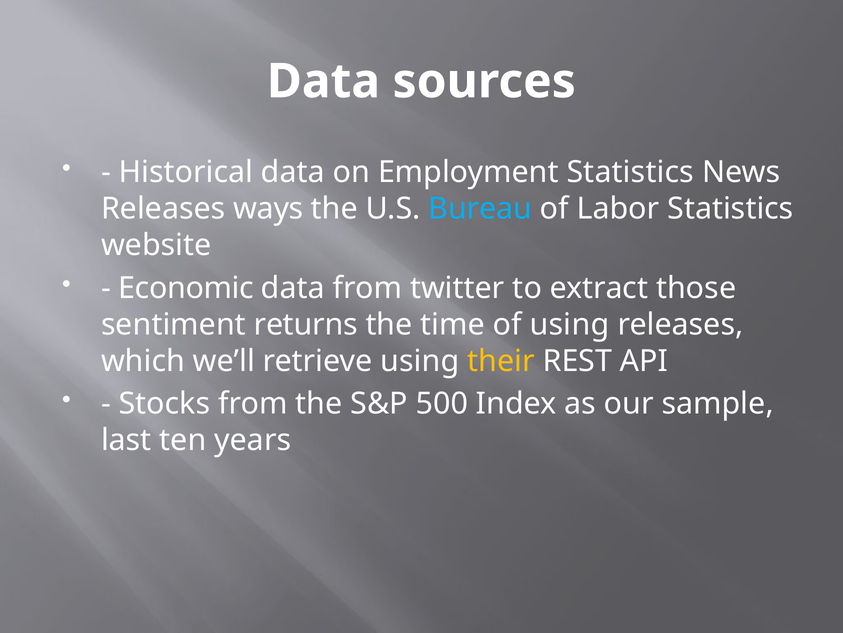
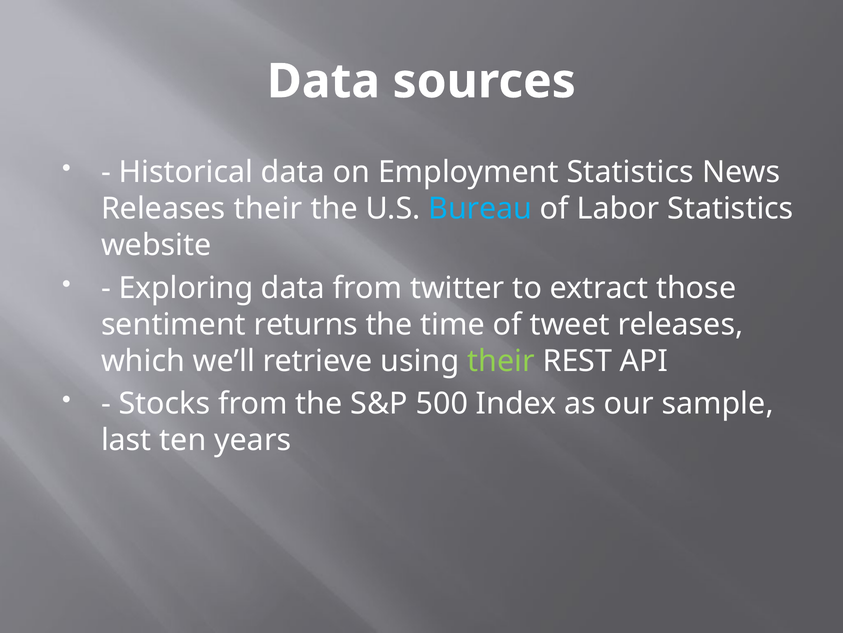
Releases ways: ways -> their (268, 209)
Economic: Economic -> Exploring (186, 288)
of using: using -> tweet (570, 324)
their colour: yellow -> light green (501, 361)
